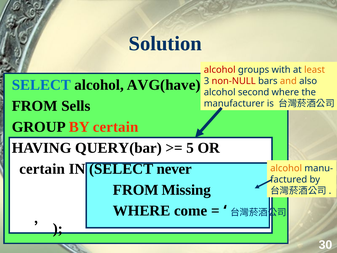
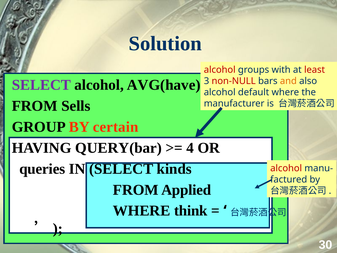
least colour: orange -> red (315, 70)
SELECT colour: blue -> purple (41, 85)
second: second -> default (254, 92)
5: 5 -> 4 (190, 148)
certain: certain -> queries (42, 169)
never: never -> kinds (174, 169)
alcohol colour: orange -> red (286, 168)
Missing: Missing -> Applied (186, 190)
come: come -> think (191, 211)
